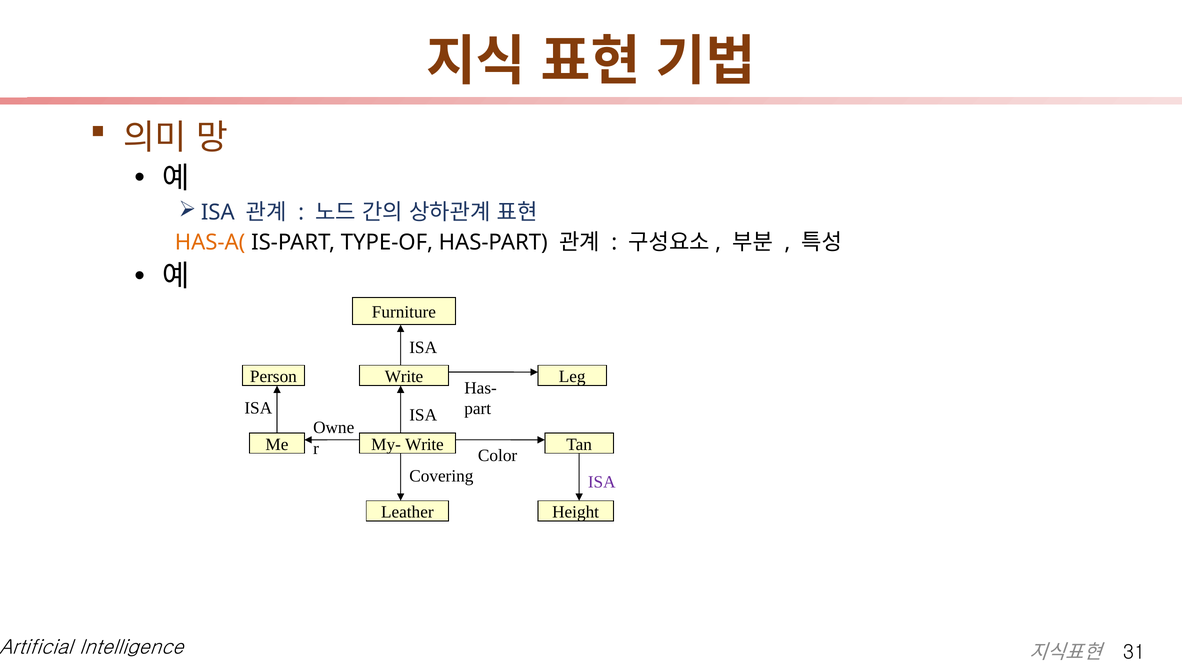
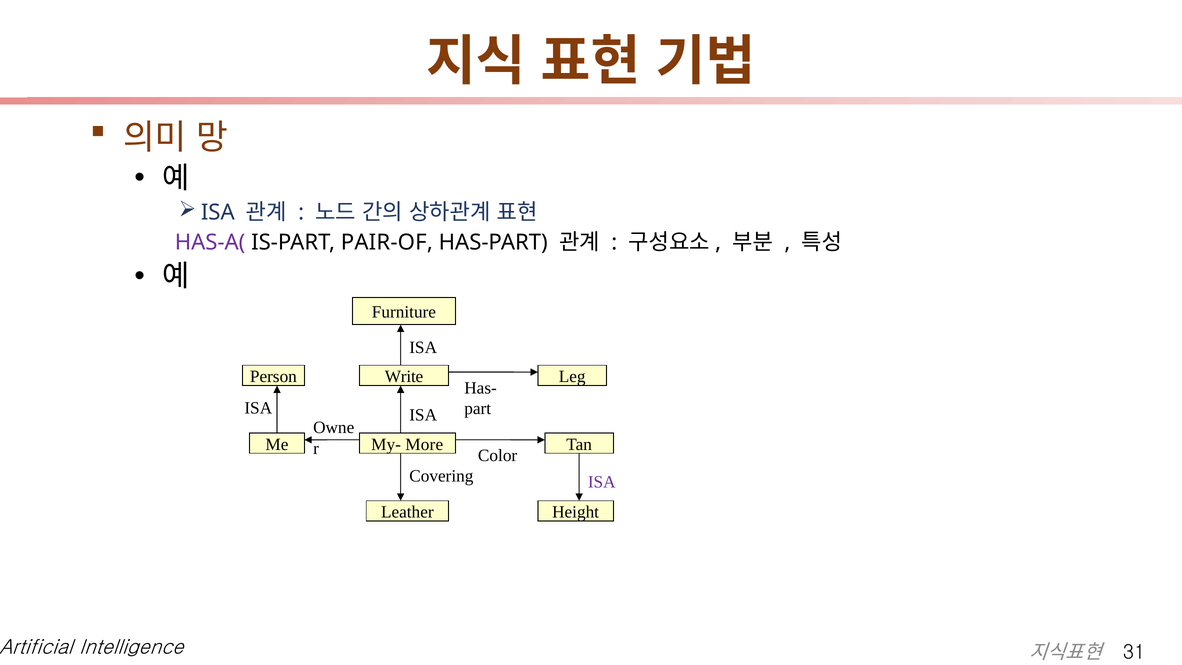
HAS-A( colour: orange -> purple (210, 243)
TYPE-OF: TYPE-OF -> PAIR-OF (387, 243)
My- Write: Write -> More (424, 444)
